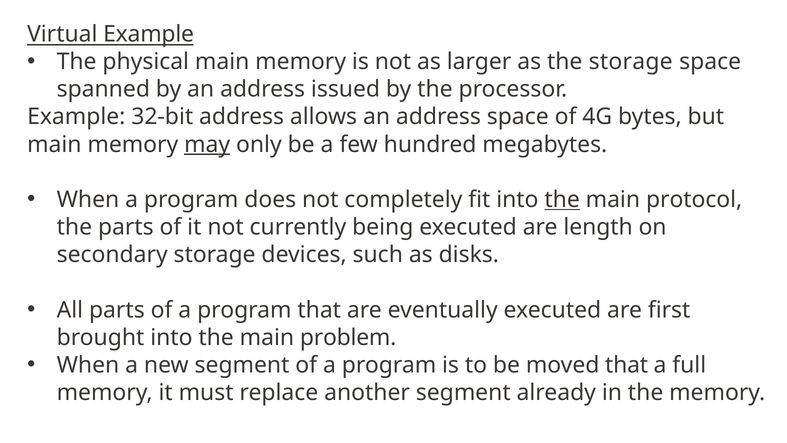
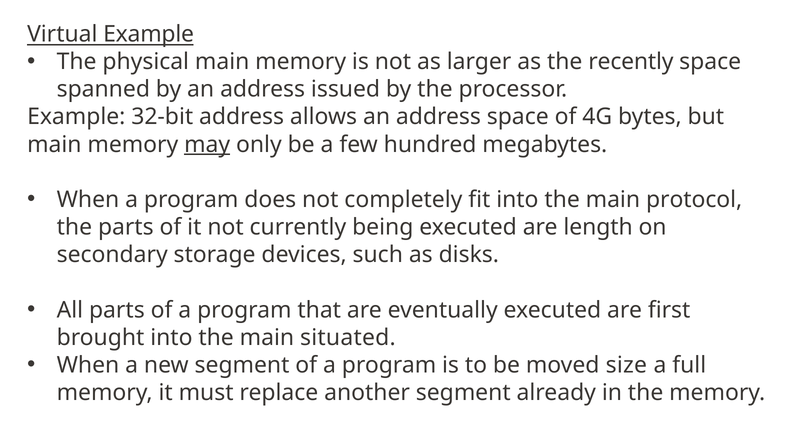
the storage: storage -> recently (631, 62)
the underline: present -> none (562, 199)
problem: problem -> situated (348, 337)
moved that: that -> size (626, 365)
